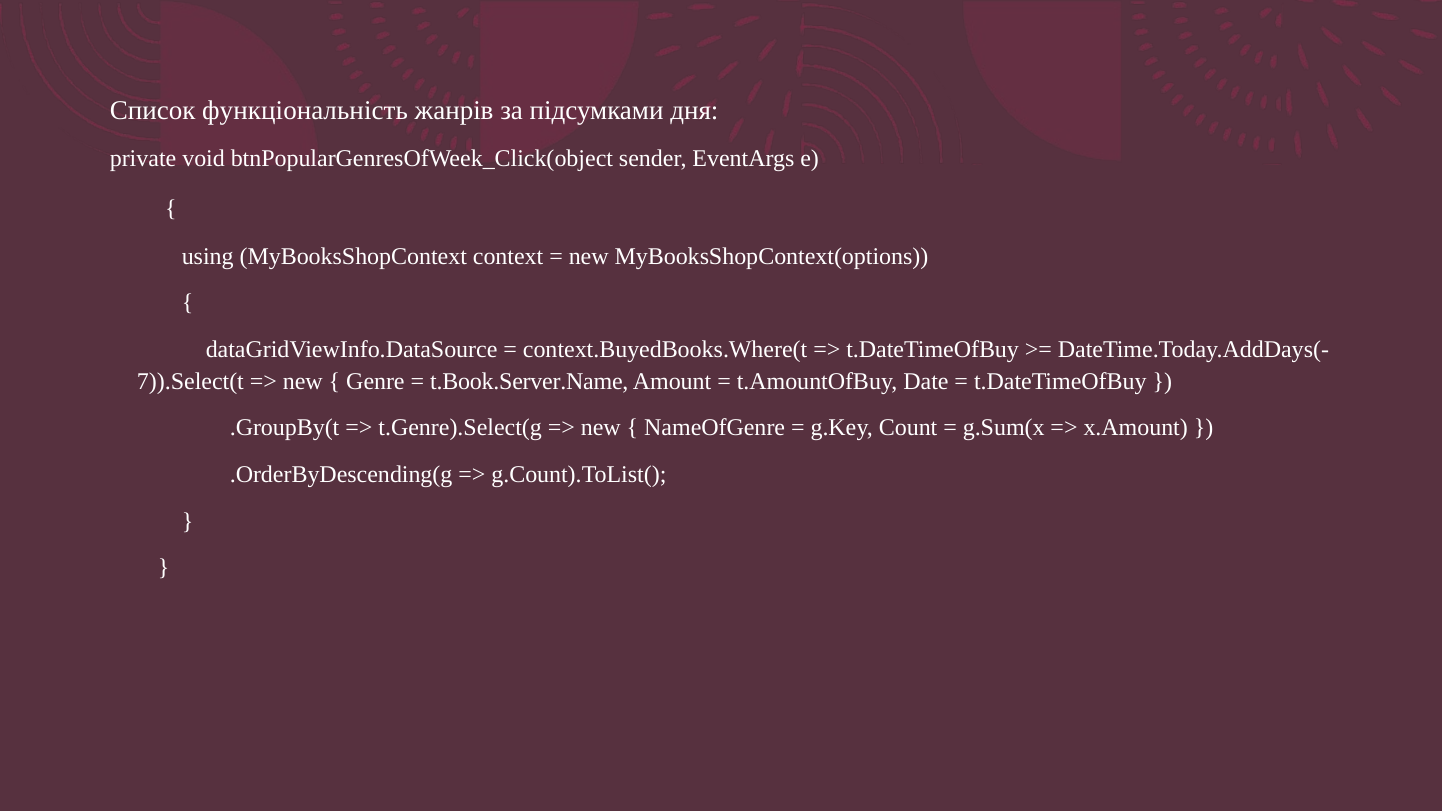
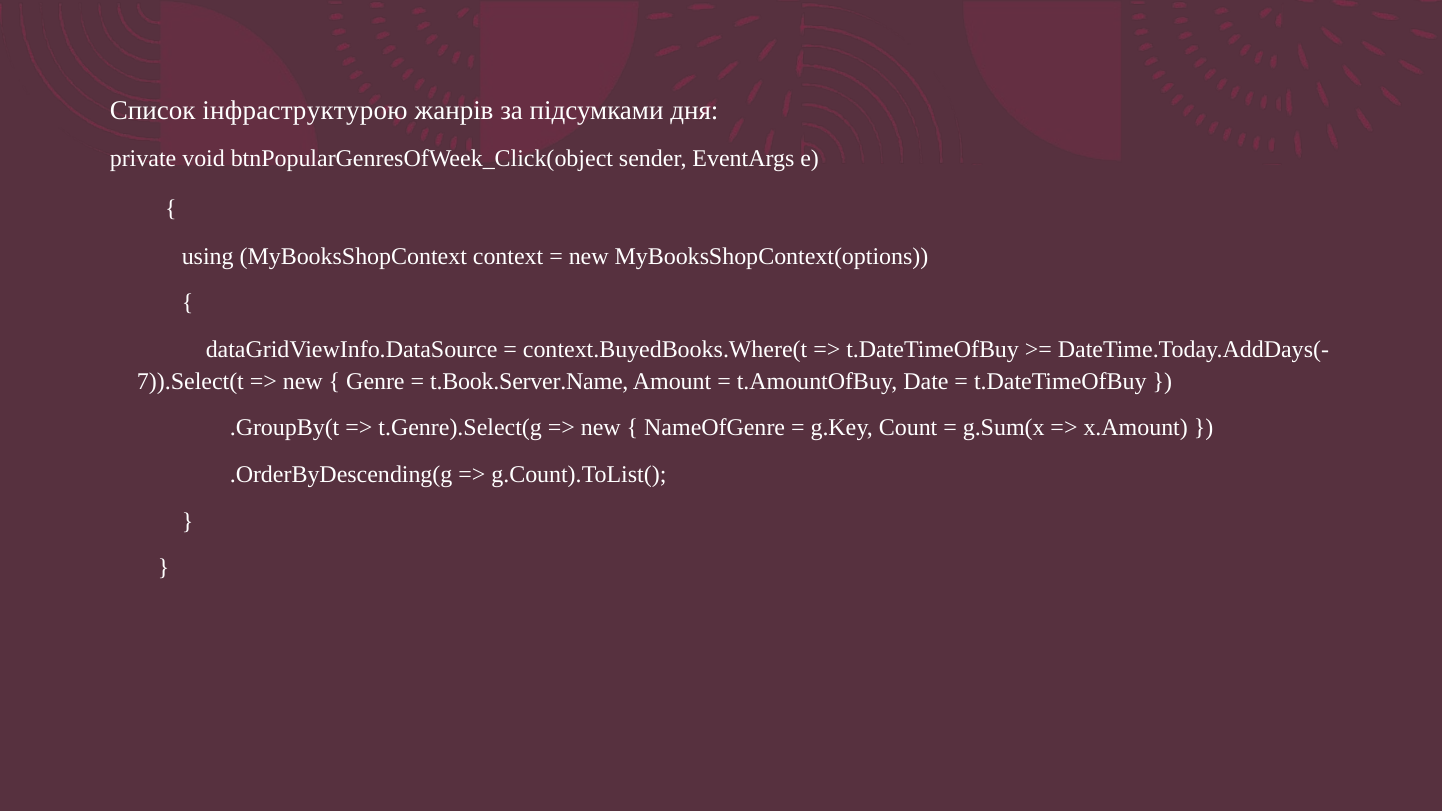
функціональність: функціональність -> інфраструктурою (305, 111)
